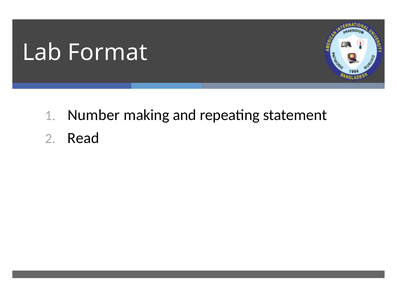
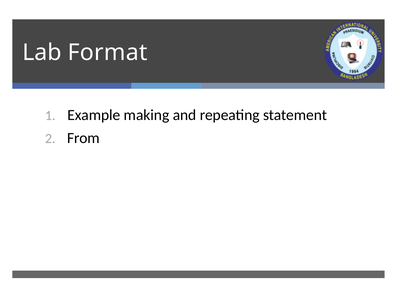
Number: Number -> Example (94, 115)
Read: Read -> From (83, 138)
